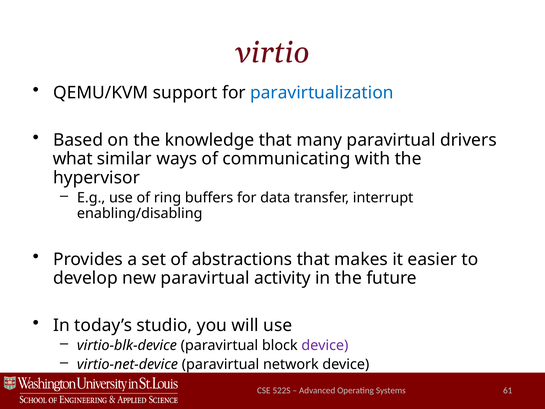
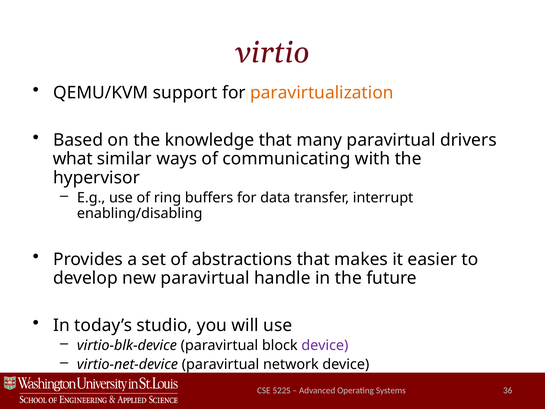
paravirtualization colour: blue -> orange (322, 93)
activity: activity -> handle (282, 278)
61: 61 -> 36 (508, 390)
